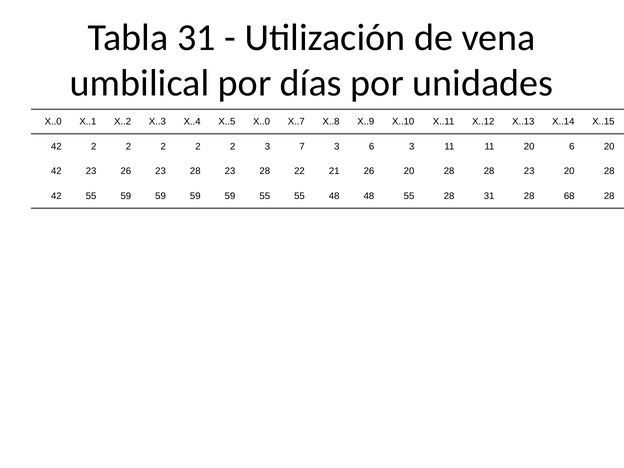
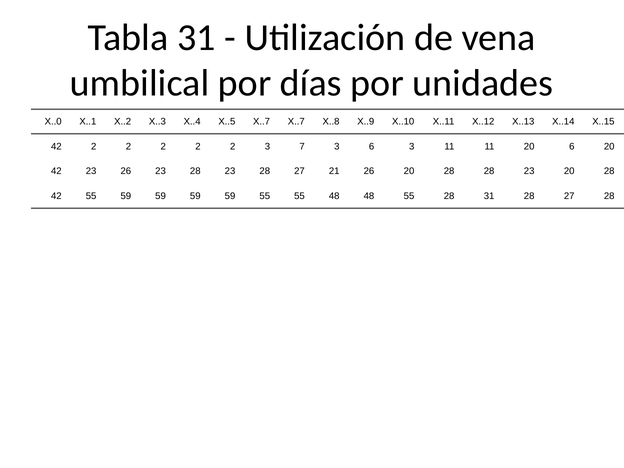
X..5 X..0: X..0 -> X..7 (262, 122)
23 28 22: 22 -> 27 (299, 171)
31 28 68: 68 -> 27 (569, 196)
